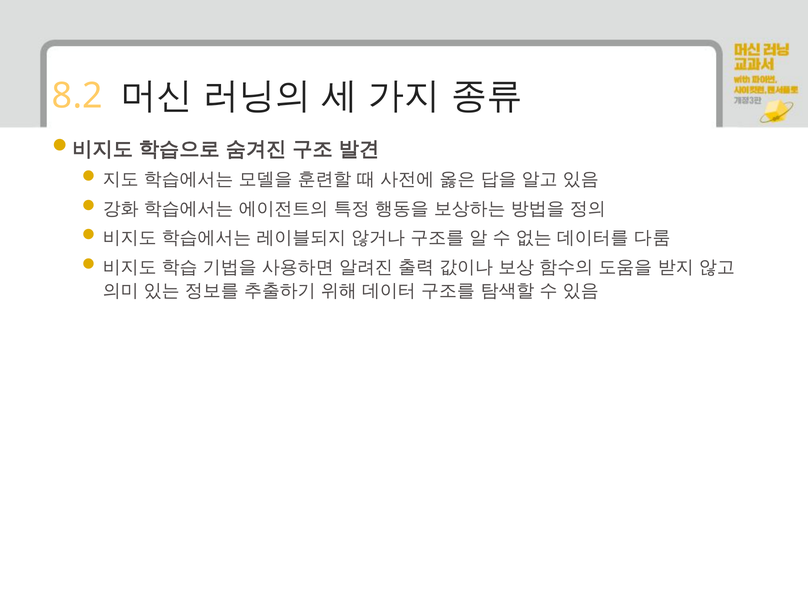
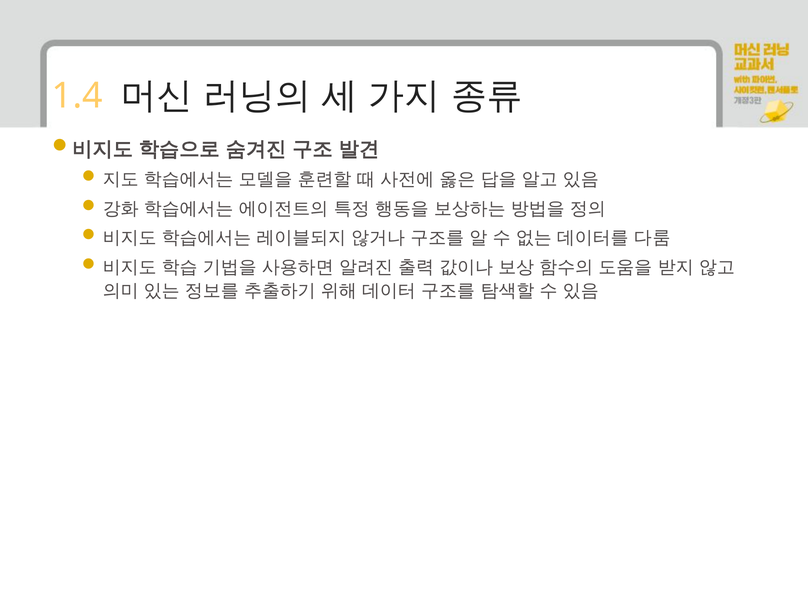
8.2: 8.2 -> 1.4 (77, 96)
